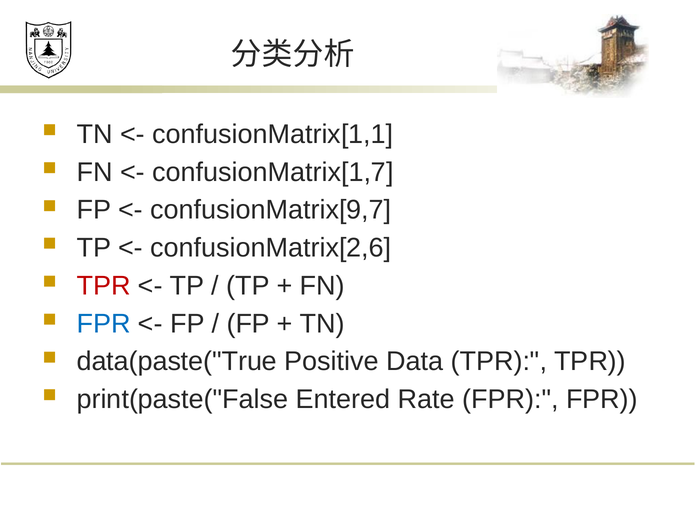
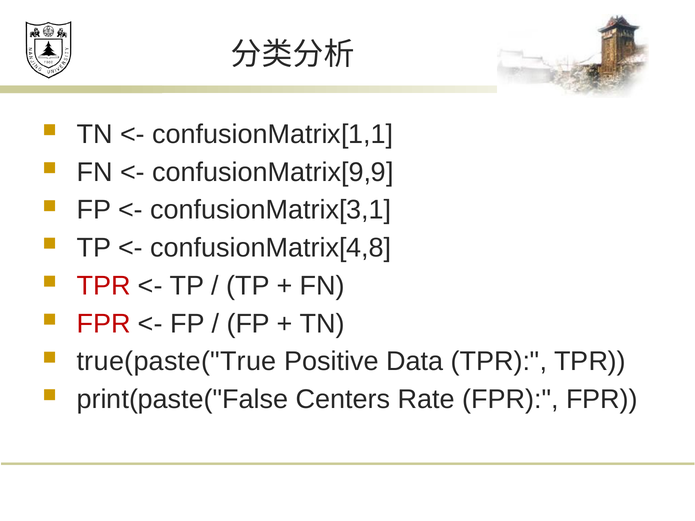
confusionMatrix[1,7: confusionMatrix[1,7 -> confusionMatrix[9,9 (273, 172)
confusionMatrix[9,7: confusionMatrix[9,7 -> confusionMatrix[3,1 (271, 210)
confusionMatrix[2,6: confusionMatrix[2,6 -> confusionMatrix[4,8 (271, 248)
FPR colour: blue -> red (104, 324)
data(paste("True: data(paste("True -> true(paste("True (177, 362)
Entered: Entered -> Centers (343, 399)
